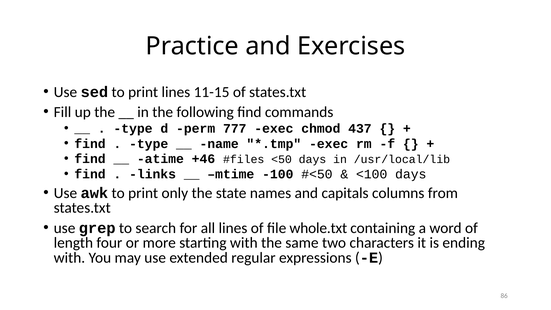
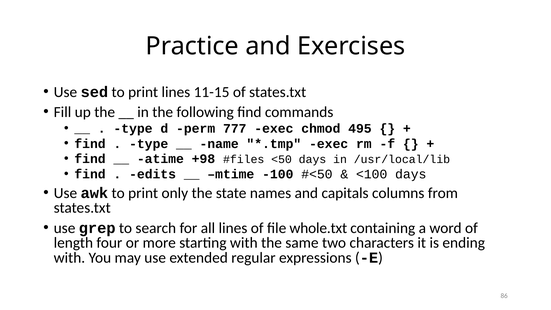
437: 437 -> 495 (360, 129)
+46: +46 -> +98 (203, 159)
links: links -> edits (153, 174)
